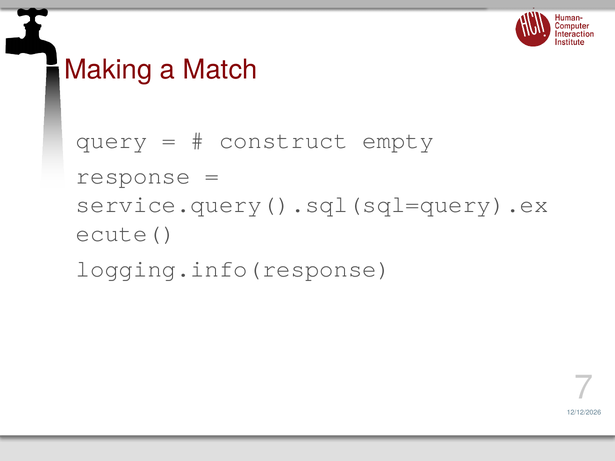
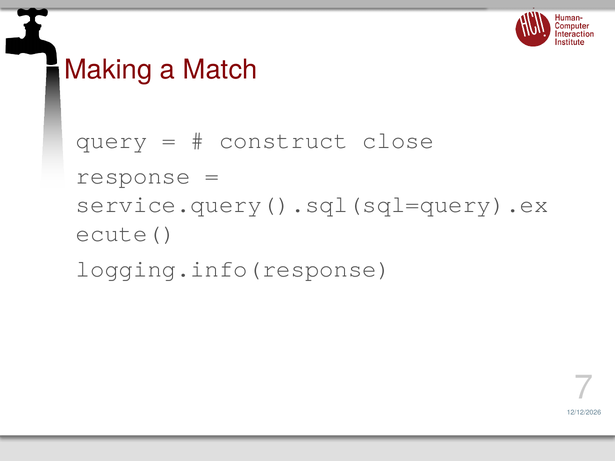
empty: empty -> close (398, 140)
